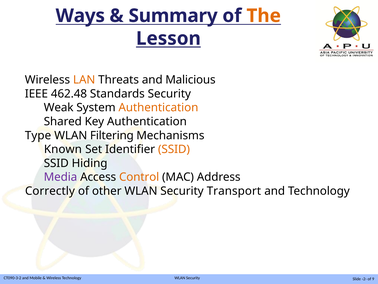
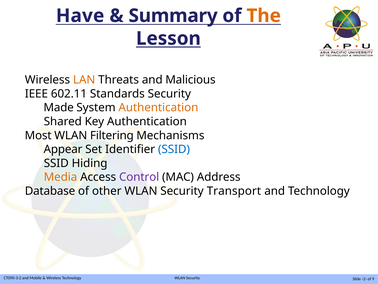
Ways: Ways -> Have (80, 16)
462.48: 462.48 -> 602.11 (69, 94)
Weak: Weak -> Made (59, 107)
Type: Type -> Most (38, 135)
Known: Known -> Appear (63, 149)
SSID colour: orange -> blue (174, 149)
Media colour: purple -> orange (60, 177)
Control colour: orange -> purple (139, 177)
Correctly: Correctly -> Database (50, 191)
